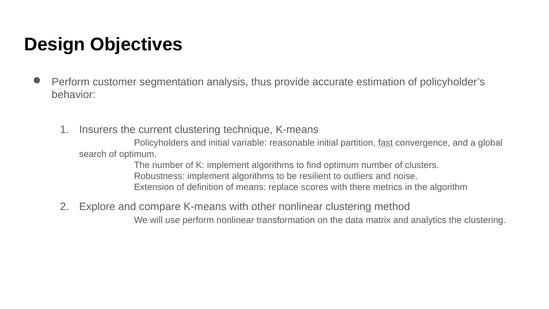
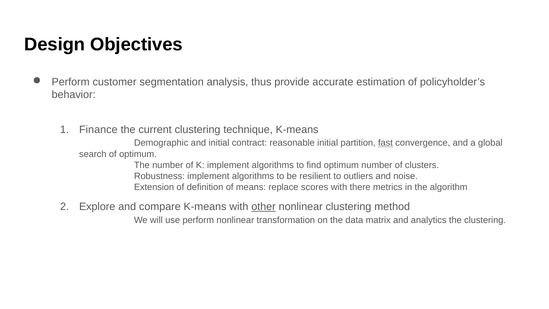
Insurers: Insurers -> Finance (98, 129)
Policyholders: Policyholders -> Demographic (161, 143)
variable: variable -> contract (249, 143)
other underline: none -> present (264, 207)
